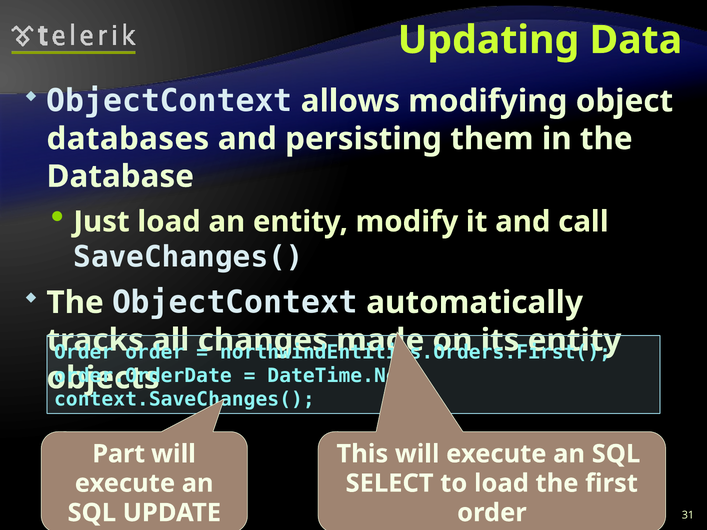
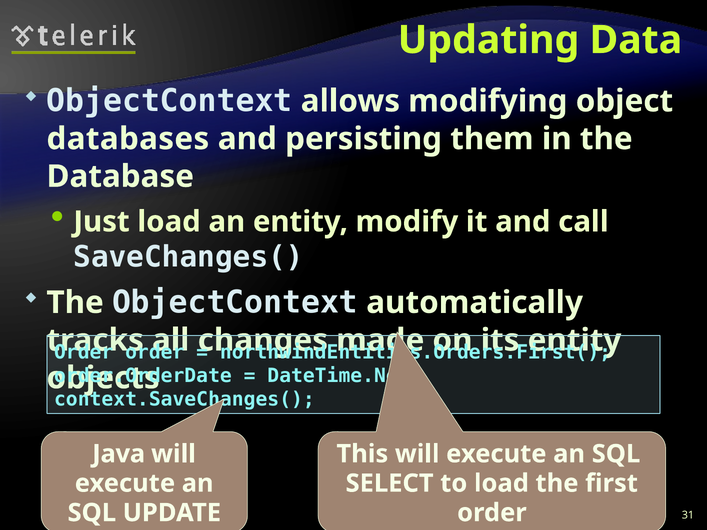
Part: Part -> Java (119, 454)
